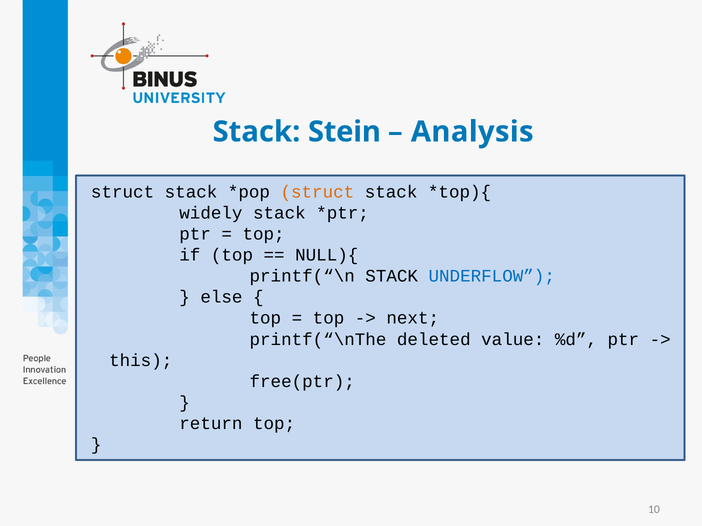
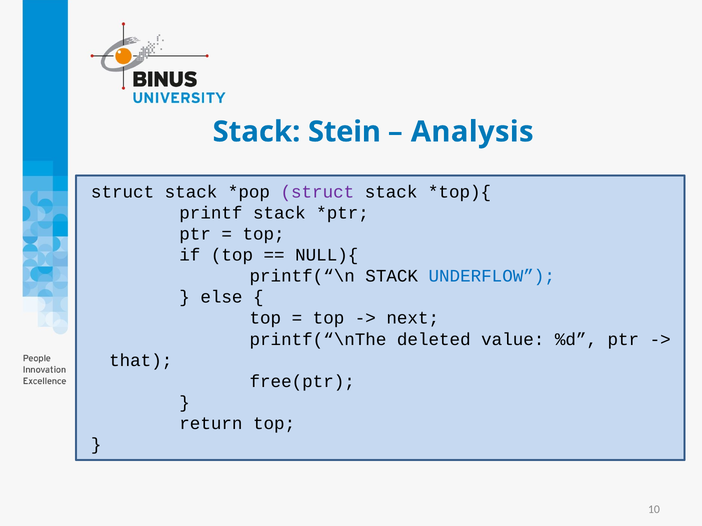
struct colour: orange -> purple (317, 192)
widely: widely -> printf (211, 213)
this: this -> that (141, 361)
